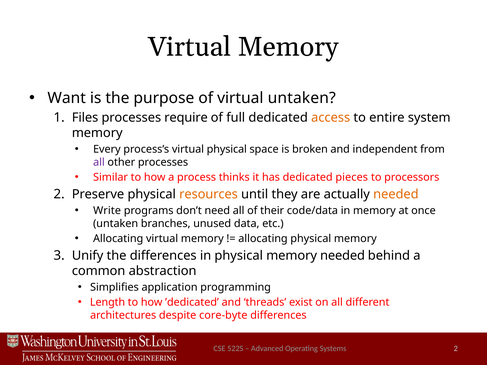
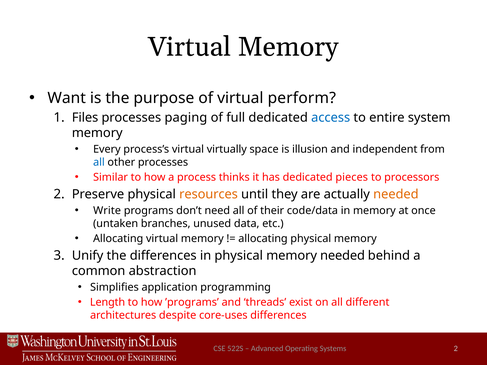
virtual untaken: untaken -> perform (302, 98)
require: require -> paging (186, 118)
access colour: orange -> blue (331, 118)
virtual physical: physical -> virtually (227, 149)
broken: broken -> illusion (310, 149)
all colour: purple -> blue (99, 162)
’dedicated: ’dedicated -> ’programs (192, 303)
core-byte: core-byte -> core-uses (223, 316)
